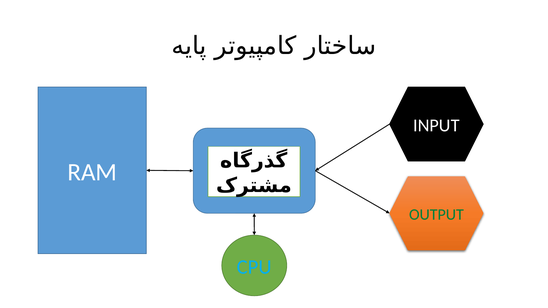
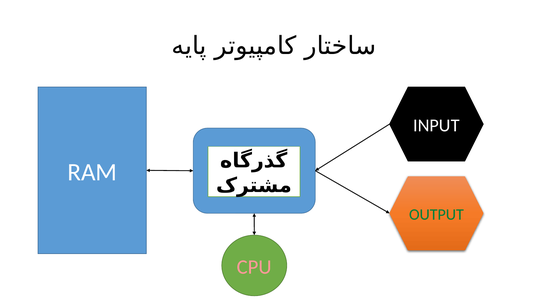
CPU colour: light blue -> pink (254, 267)
